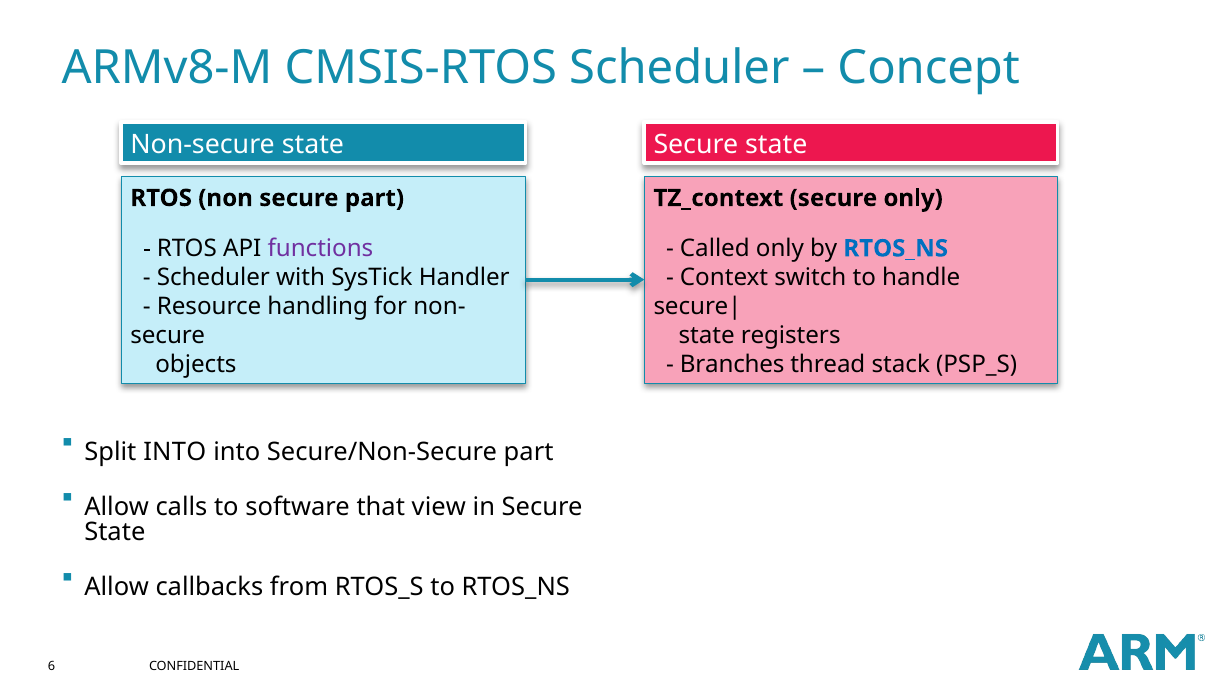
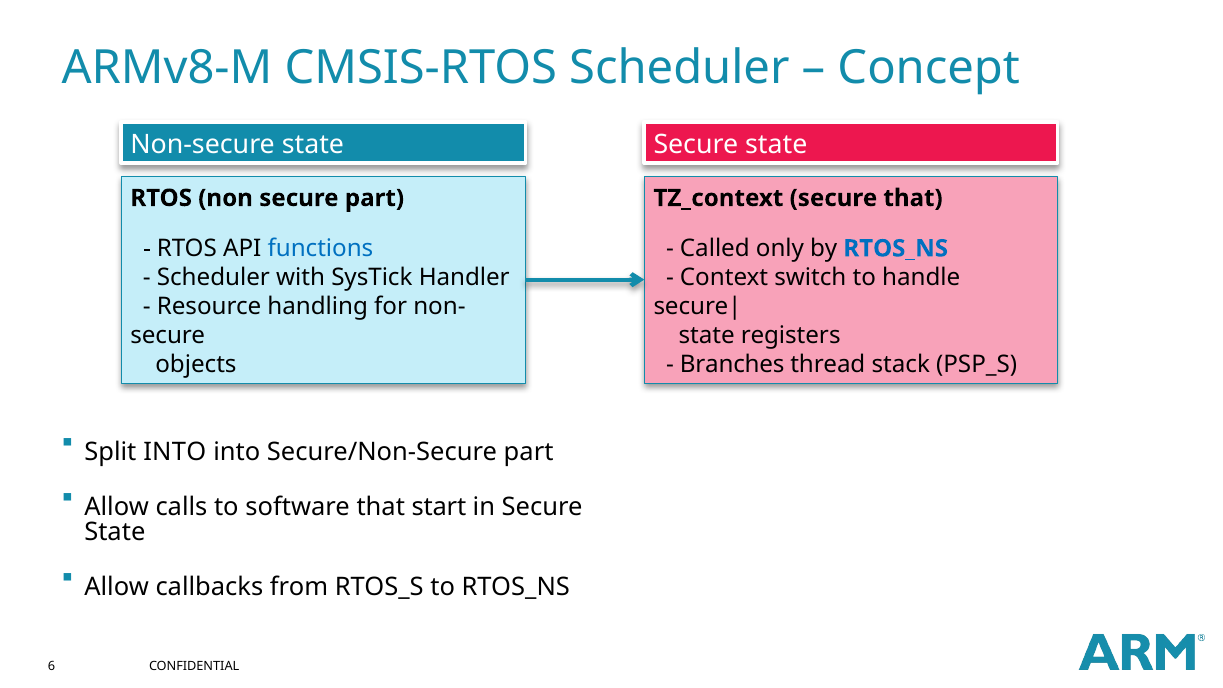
secure only: only -> that (913, 198)
functions colour: purple -> blue (320, 249)
view: view -> start (439, 507)
